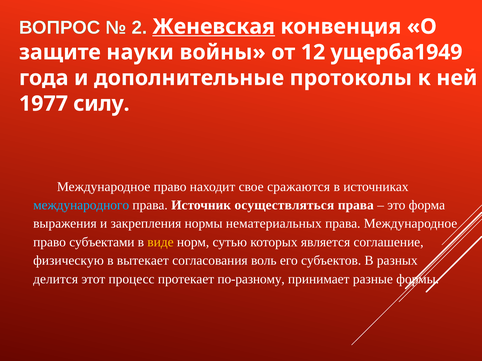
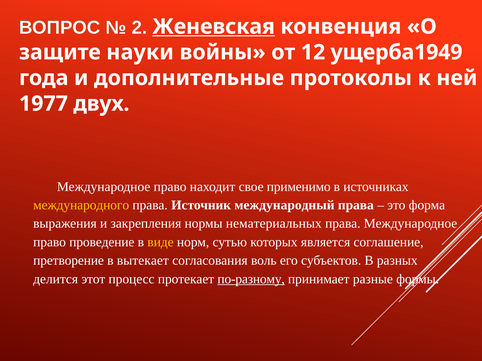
силу: силу -> двух (101, 104)
сражаются: сражаются -> применимо (299, 187)
международного colour: light blue -> yellow (81, 205)
осуществляться: осуществляться -> международный (284, 205)
субъектами: субъектами -> проведение (102, 242)
физическую: физическую -> претворение (69, 261)
по-разному underline: none -> present (251, 279)
